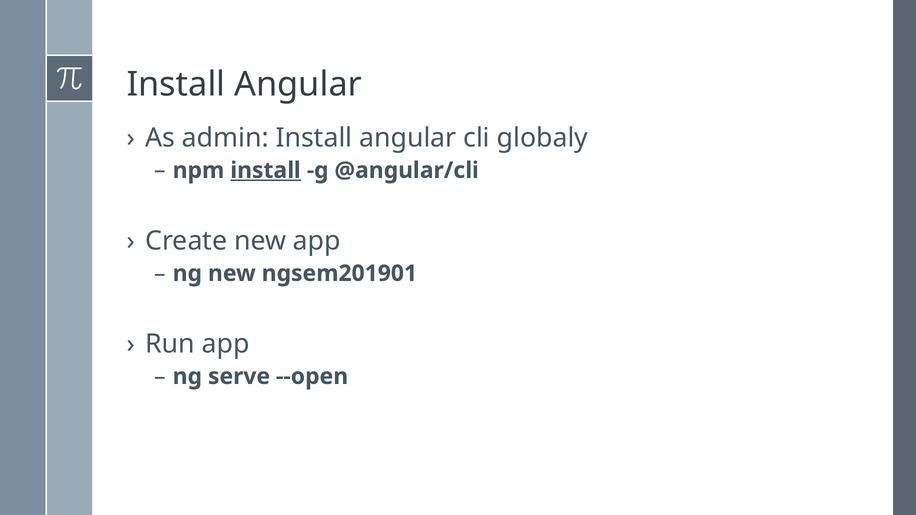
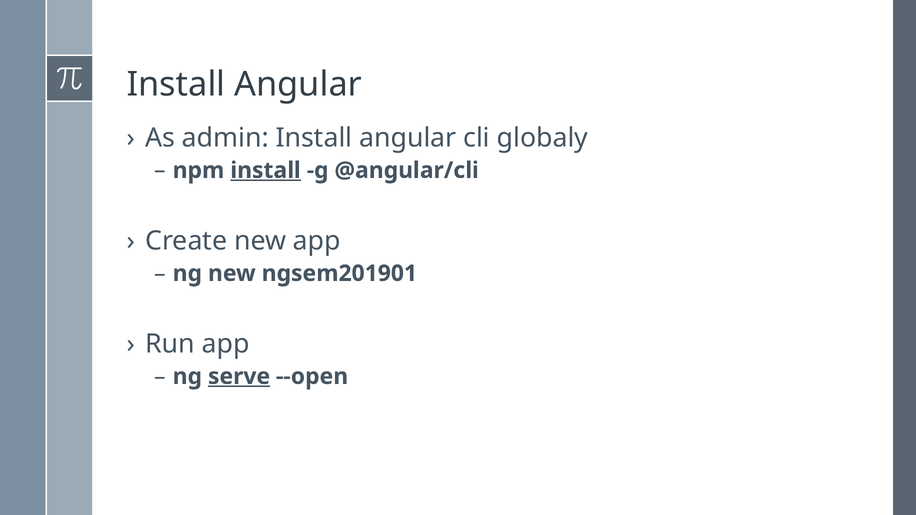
serve underline: none -> present (239, 377)
